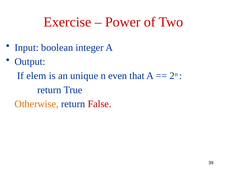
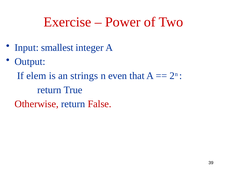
boolean: boolean -> smallest (57, 48)
unique: unique -> strings (84, 76)
Otherwise colour: orange -> red (37, 104)
